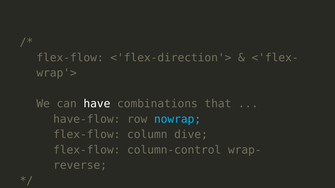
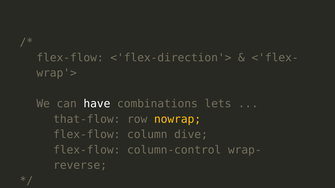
that: that -> lets (218, 104)
have-flow: have-flow -> that-flow (87, 119)
nowrap colour: light blue -> yellow (178, 119)
